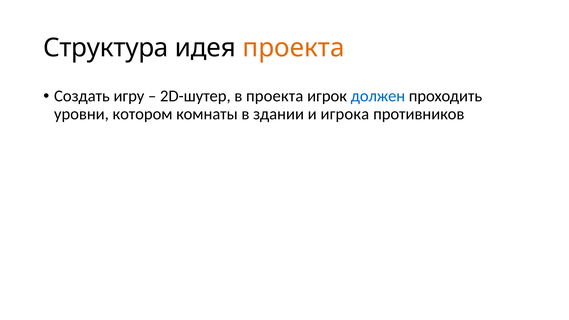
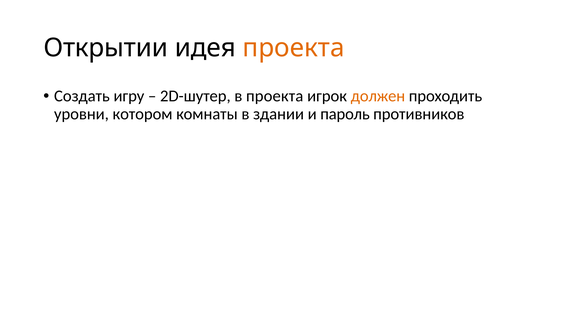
Структура: Структура -> Открытии (106, 48)
должен colour: blue -> orange (378, 96)
игрока: игрока -> пароль (345, 114)
